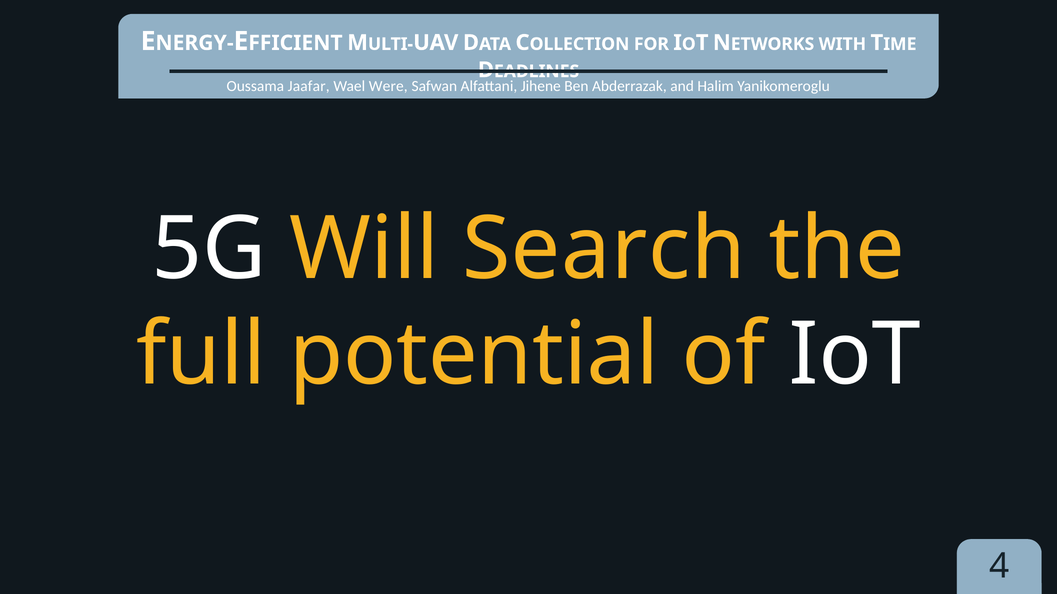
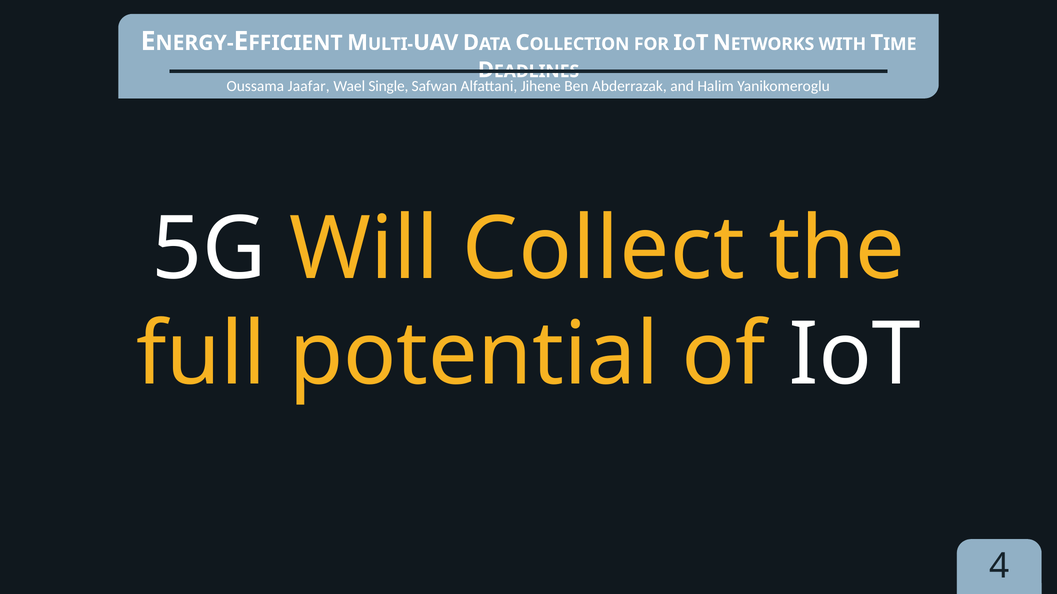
Were: Were -> Single (388, 86)
Search: Search -> Collect (604, 249)
